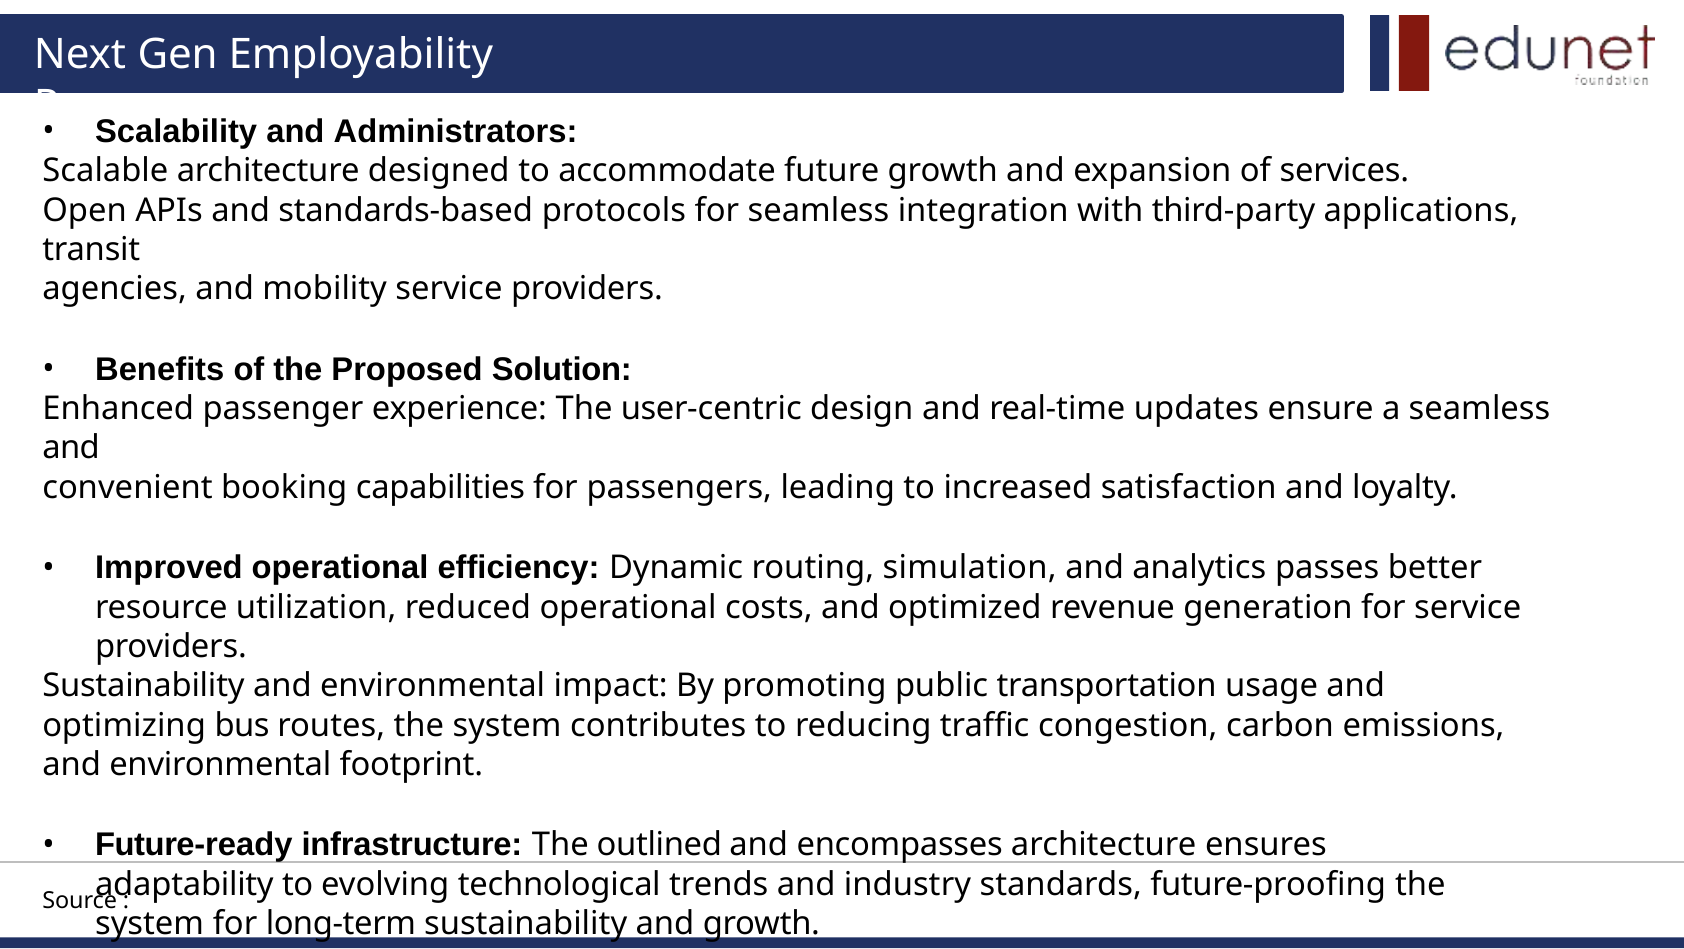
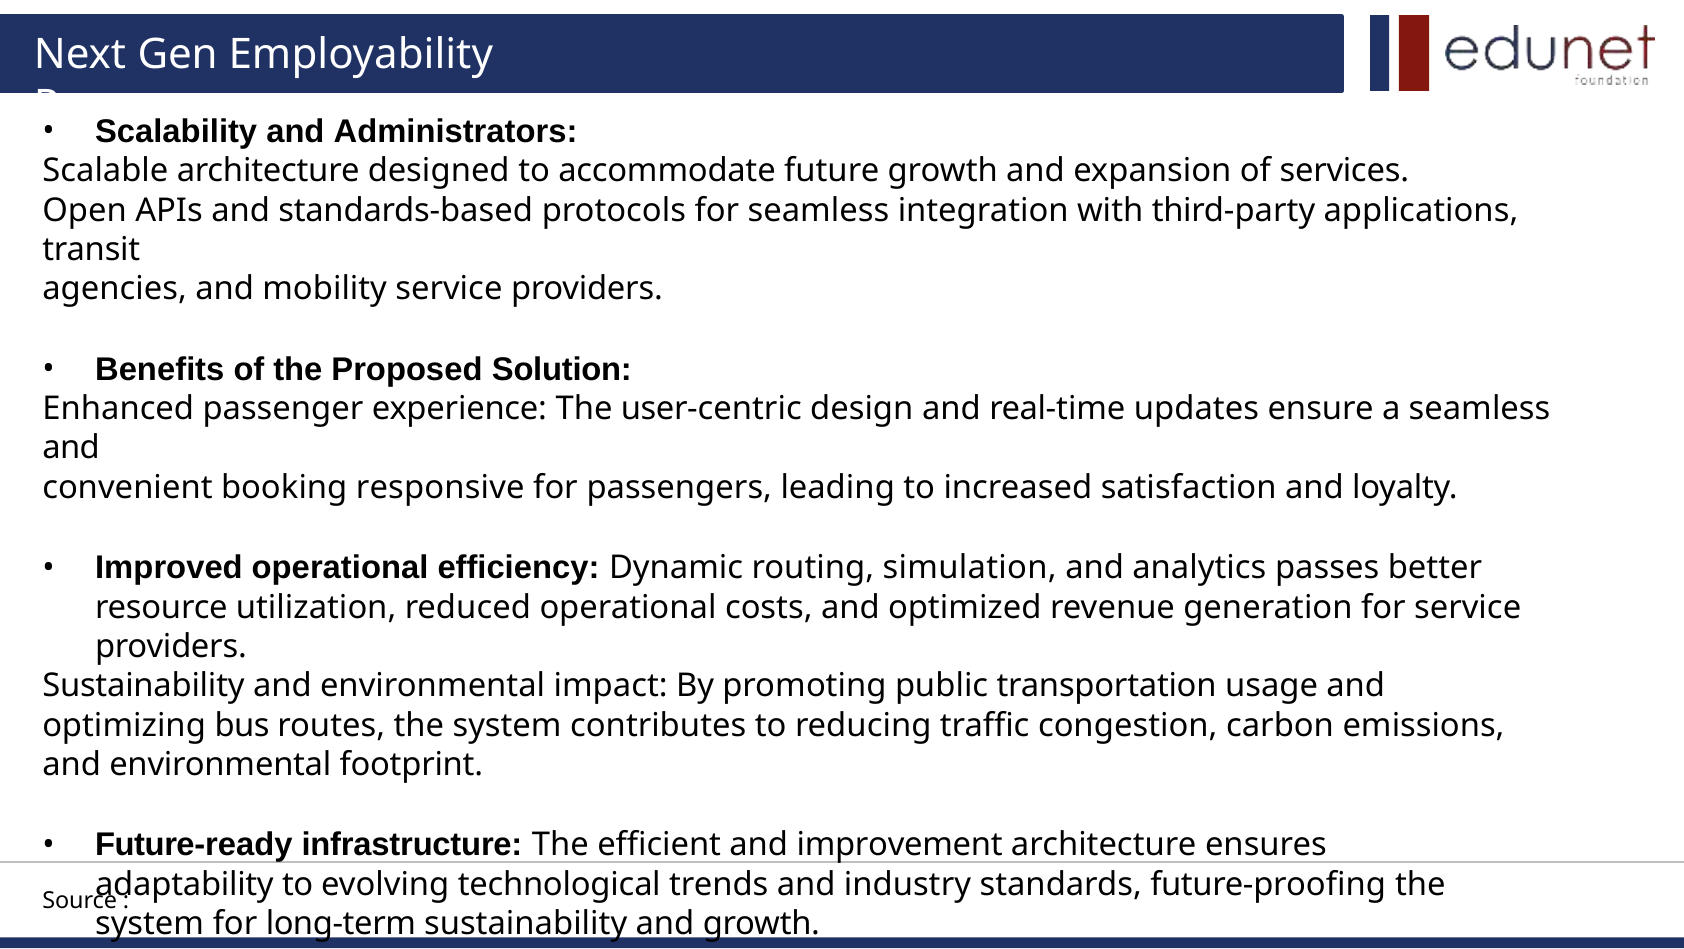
capabilities: capabilities -> responsive (440, 487)
outlined: outlined -> efficient (659, 845)
encompasses: encompasses -> improvement (900, 845)
